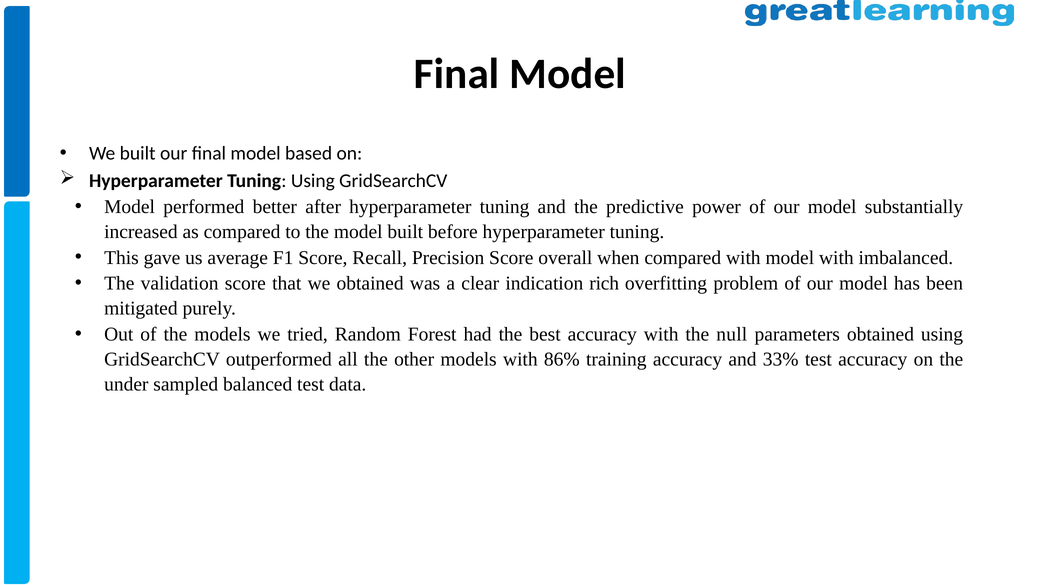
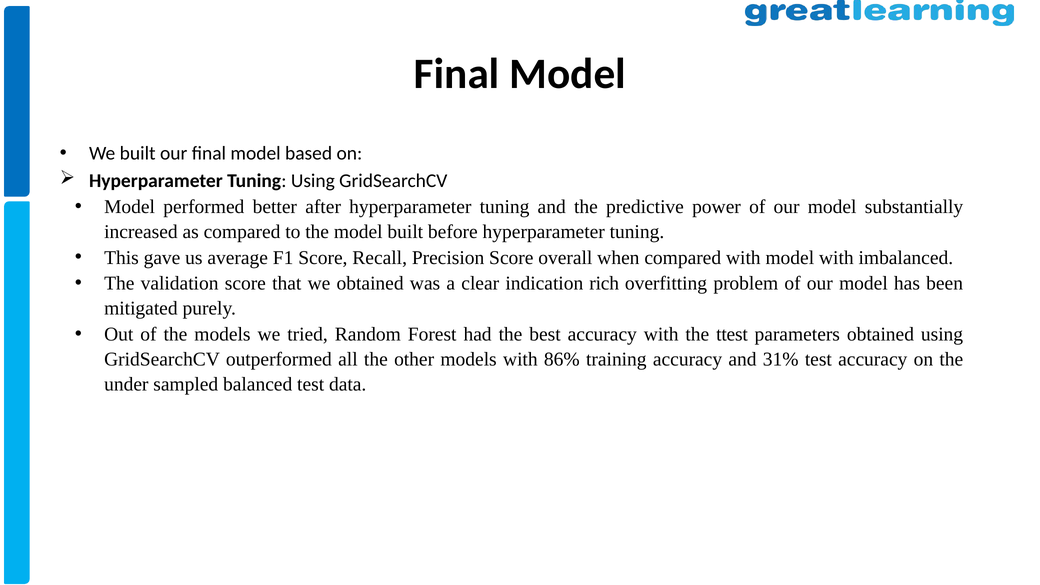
null: null -> ttest (732, 334)
33%: 33% -> 31% (781, 359)
